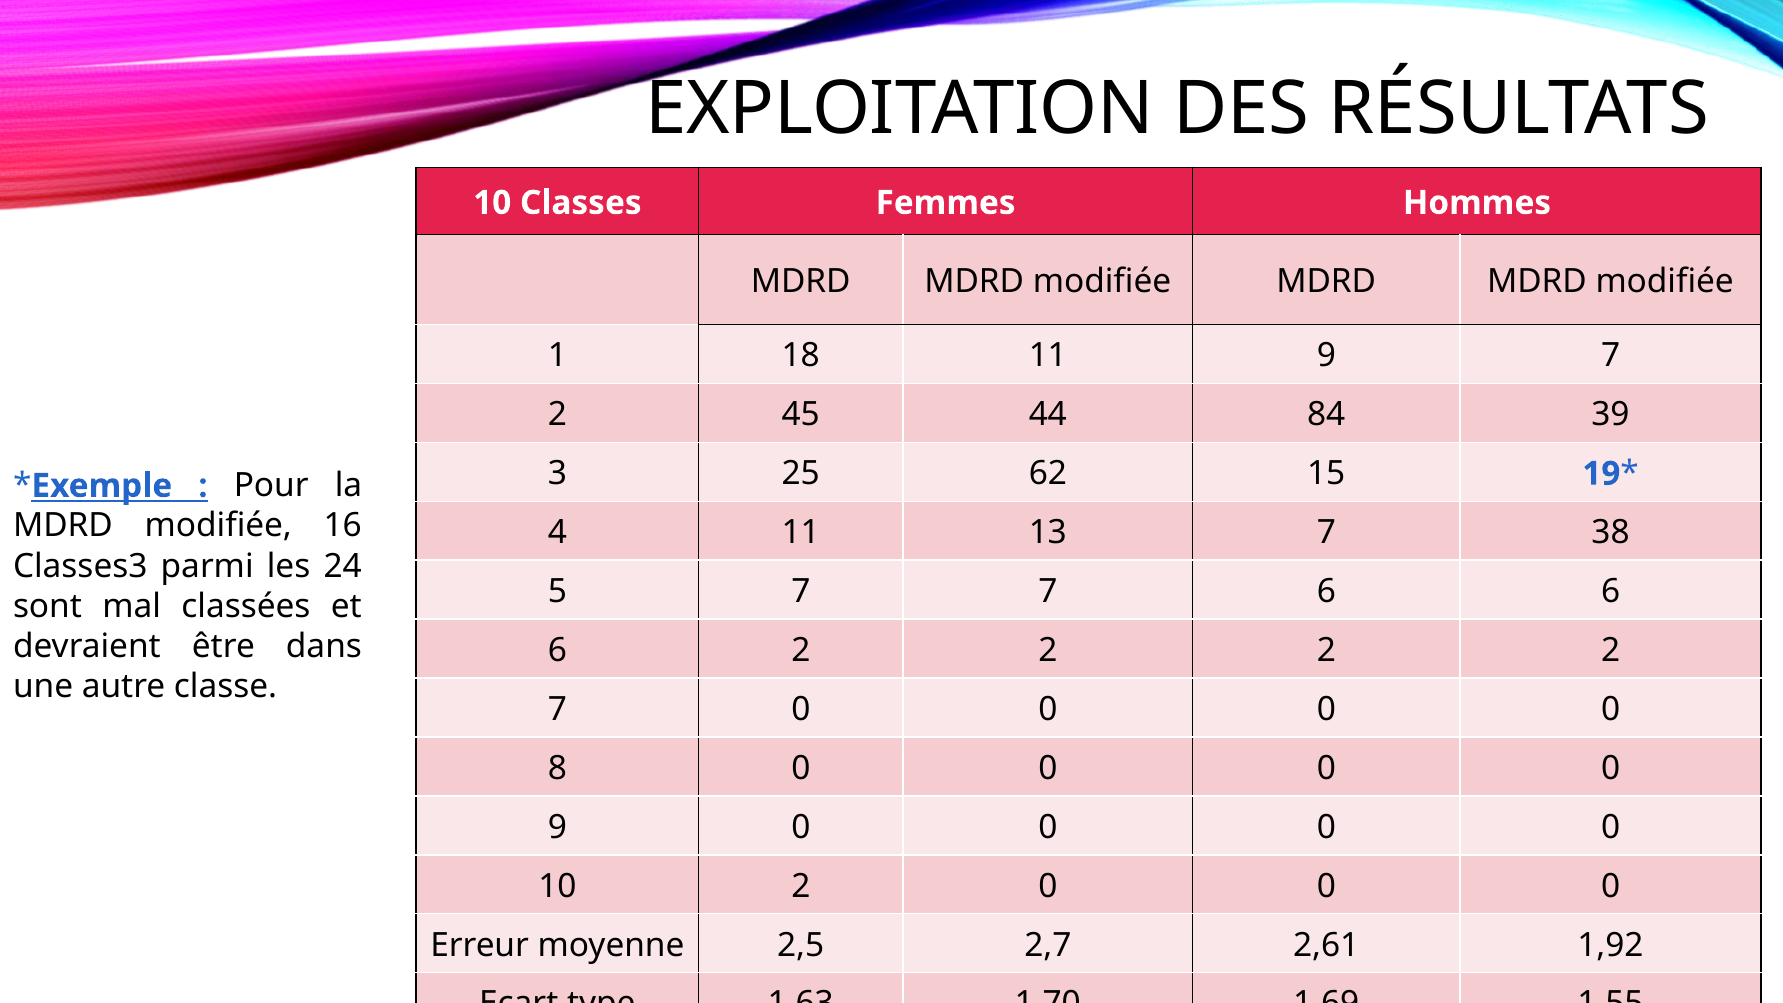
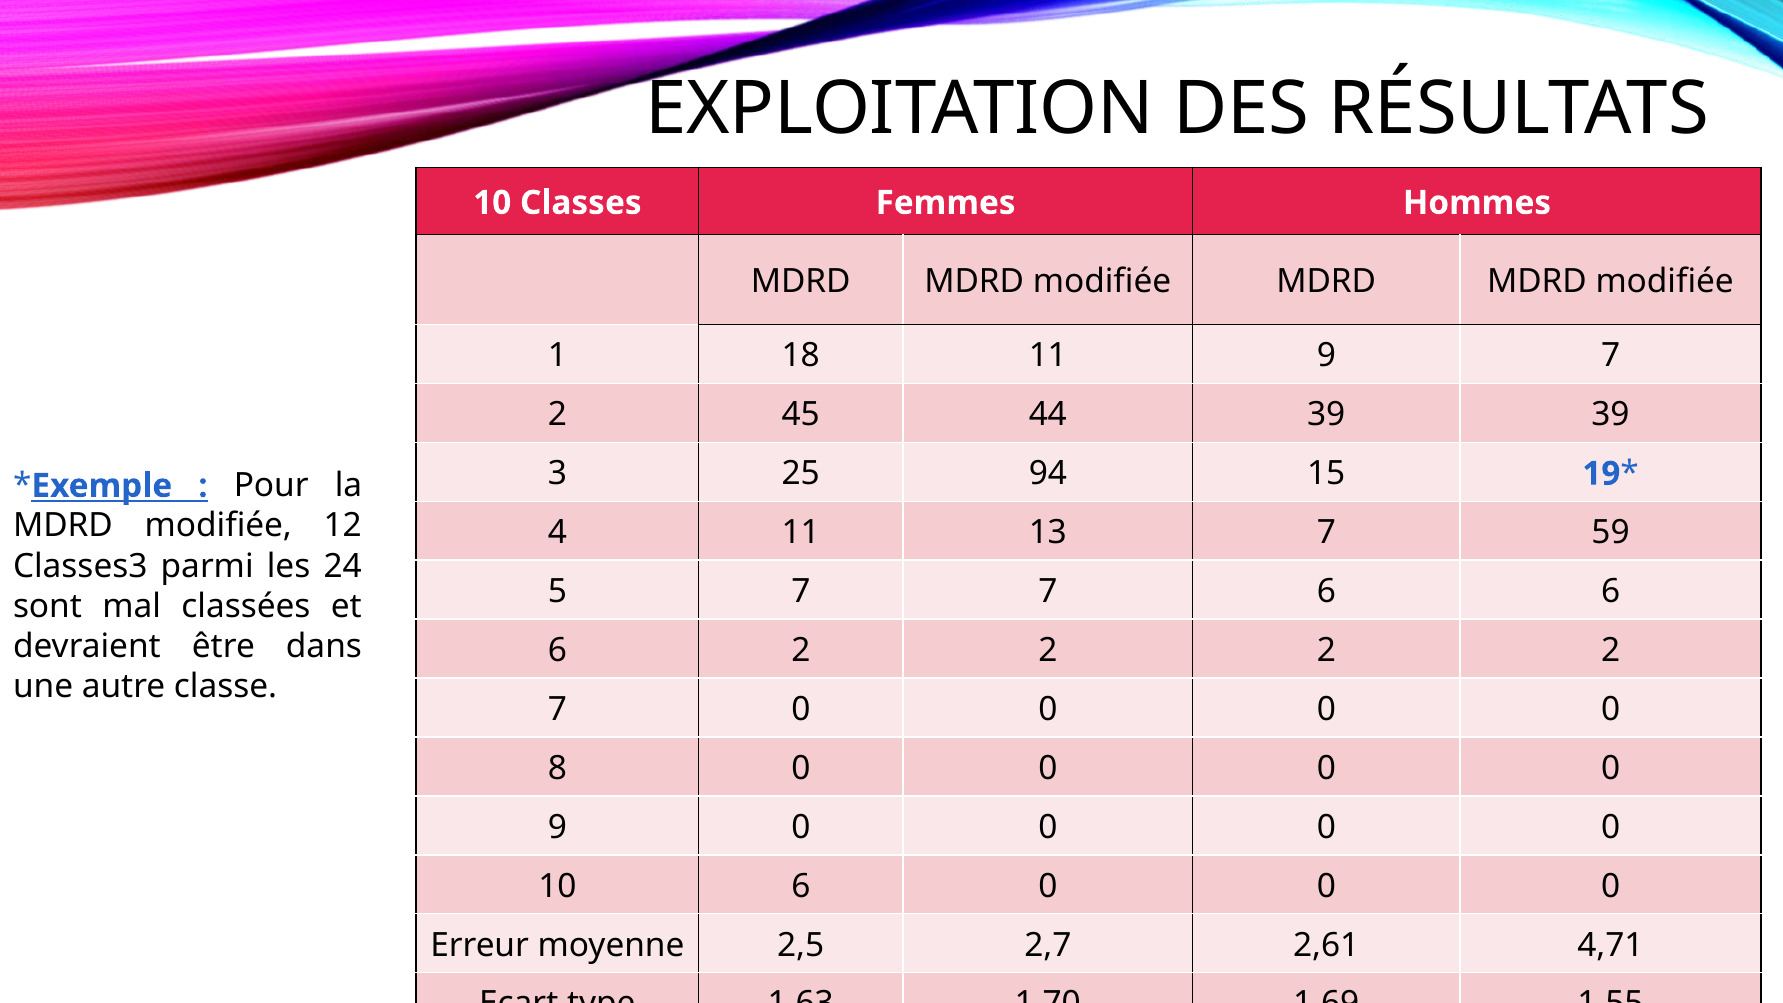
44 84: 84 -> 39 (1326, 415)
62: 62 -> 94 (1048, 474)
16: 16 -> 12 (343, 526)
38: 38 -> 59 (1611, 533)
10 2: 2 -> 6 (801, 886)
1,92: 1,92 -> 4,71 (1610, 945)
